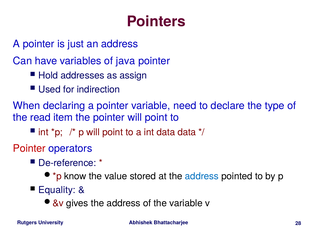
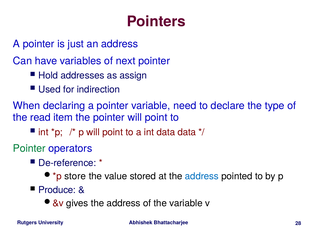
java: java -> next (126, 61)
Pointer colour: red -> green (29, 148)
know: know -> store (75, 176)
Equality: Equality -> Produce (57, 190)
